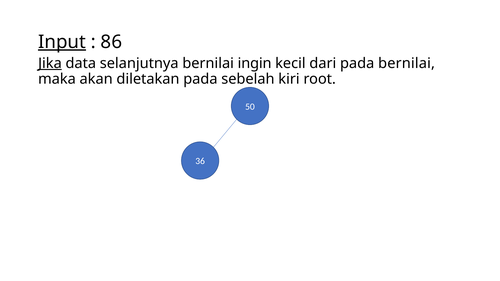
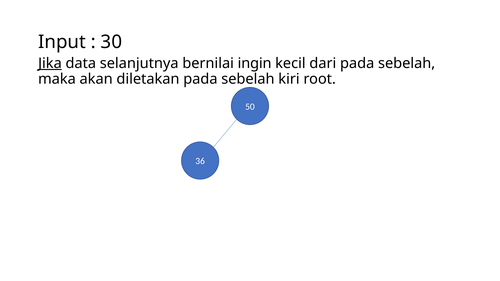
Input underline: present -> none (62, 42)
86: 86 -> 30 (111, 42)
dari pada bernilai: bernilai -> sebelah (407, 63)
